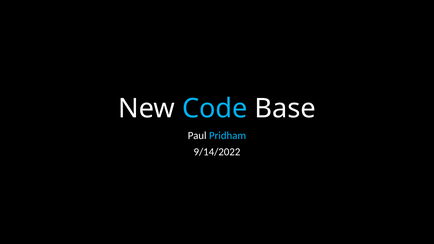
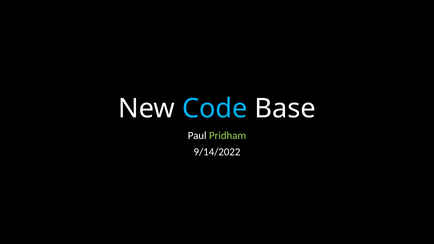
Pridham colour: light blue -> light green (228, 136)
